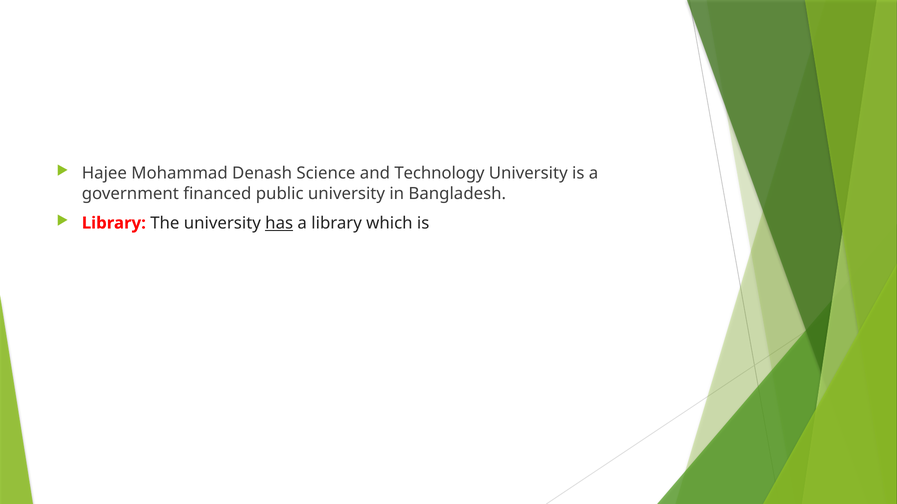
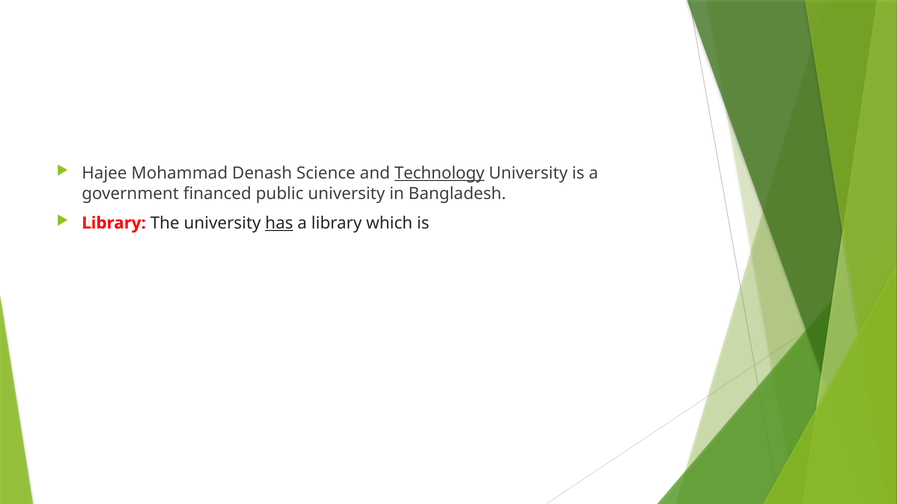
Technology underline: none -> present (439, 174)
